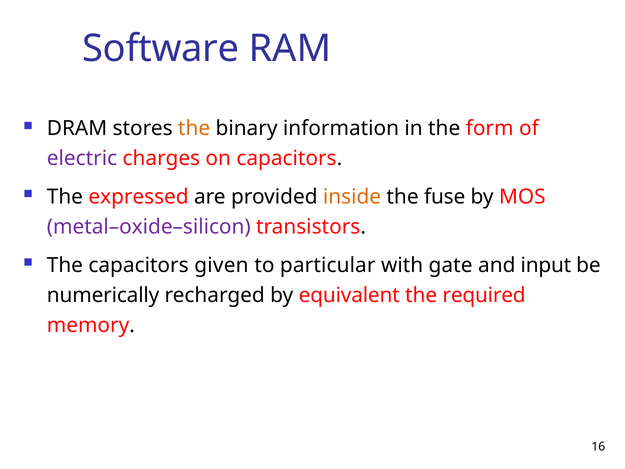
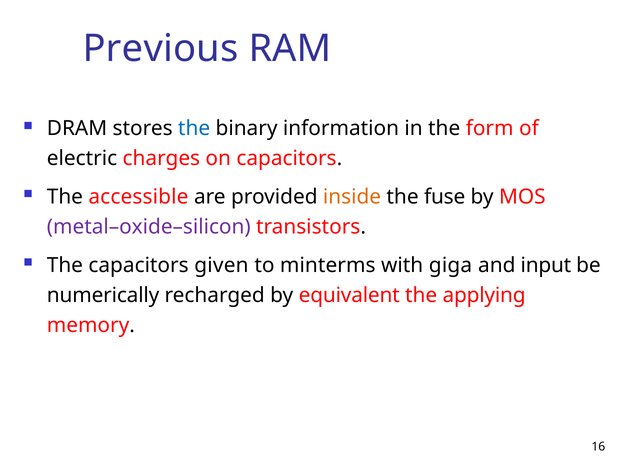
Software: Software -> Previous (161, 49)
the colour: orange -> blue (194, 129)
electric colour: purple -> black (82, 159)
expressed: expressed -> accessible (138, 197)
particular: particular -> minterms (328, 265)
gate: gate -> giga (451, 265)
required: required -> applying (484, 295)
